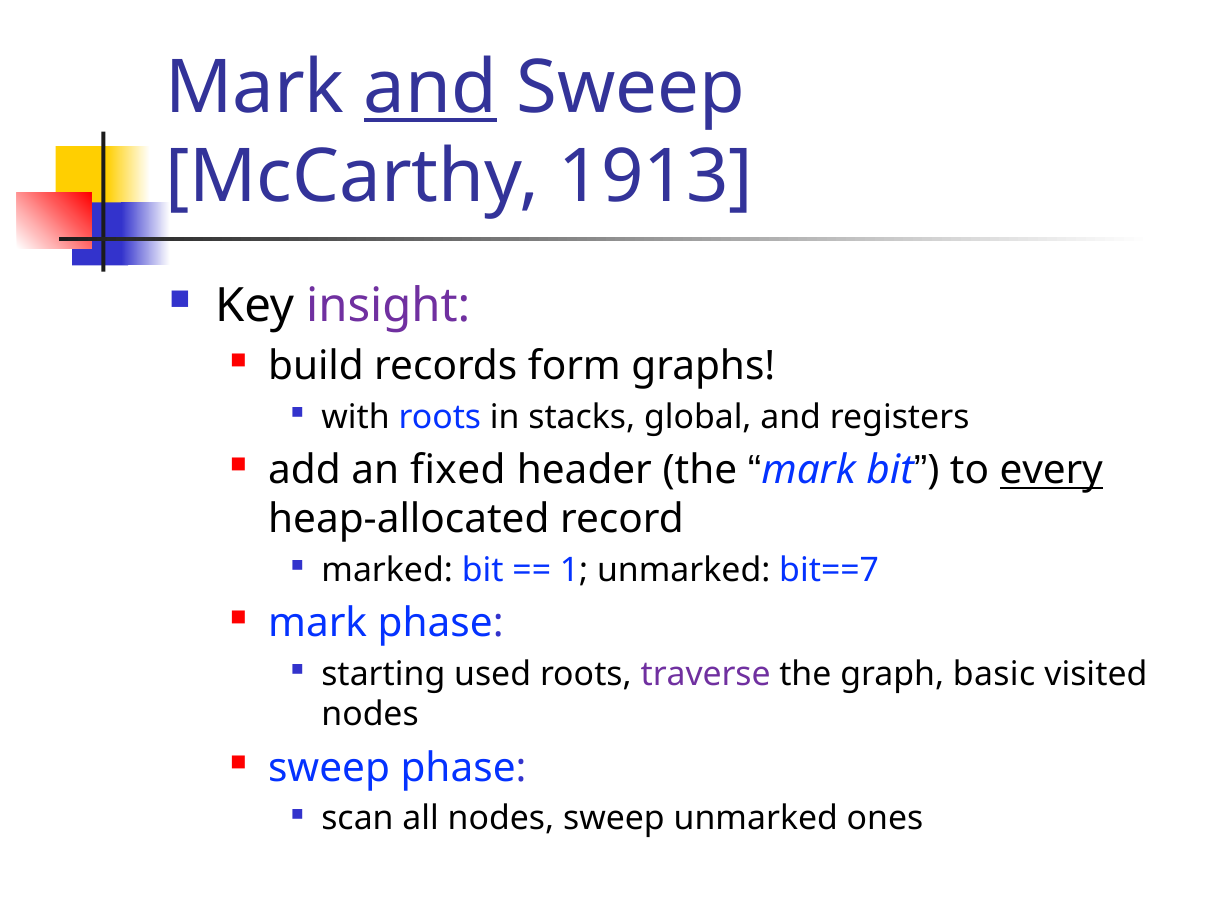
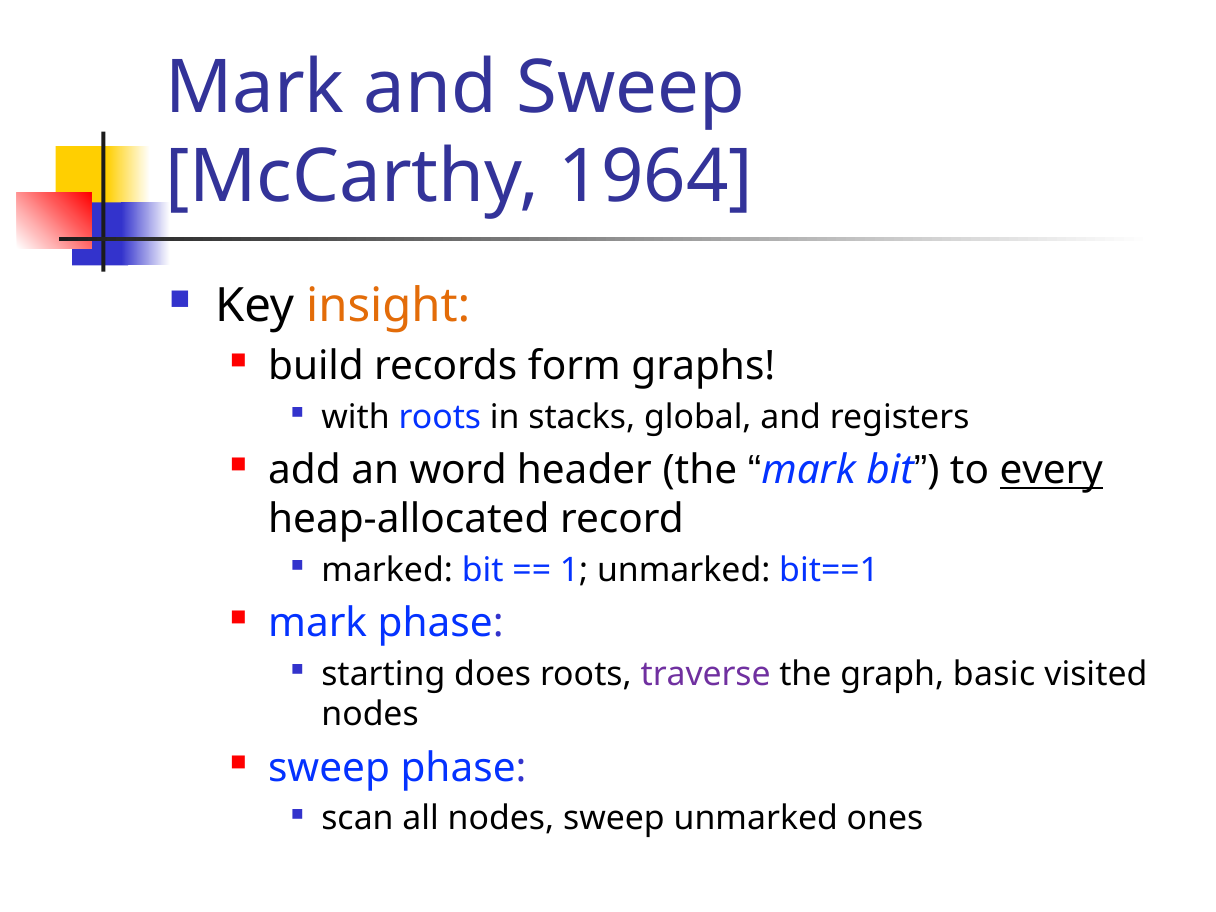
and underline: present -> none (430, 88)
1913: 1913 -> 1964 (656, 177)
insight colour: purple -> orange (388, 306)
fixed: fixed -> word (458, 470)
bit==7: bit==7 -> bit==1 (829, 570)
used: used -> does (493, 674)
